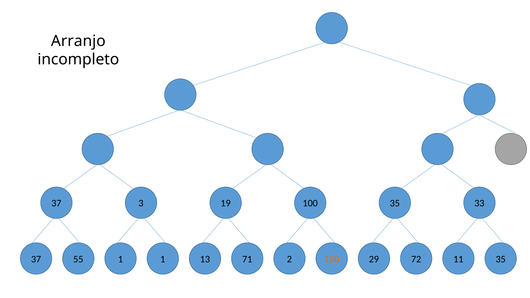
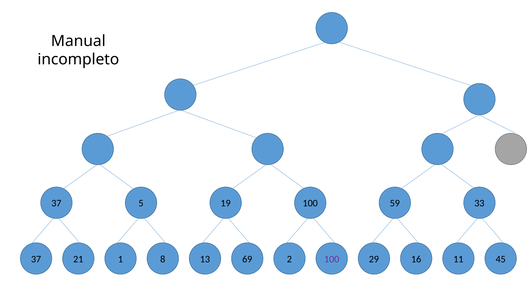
Arranjo: Arranjo -> Manual (78, 41)
3: 3 -> 5 (141, 203)
100 35: 35 -> 59 (395, 203)
55: 55 -> 21 (78, 259)
1 1: 1 -> 8 (163, 259)
71: 71 -> 69 (247, 259)
100 colour: orange -> purple (332, 259)
72: 72 -> 16 (416, 259)
11 35: 35 -> 45 (501, 259)
